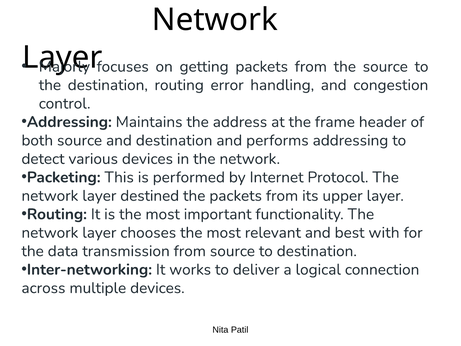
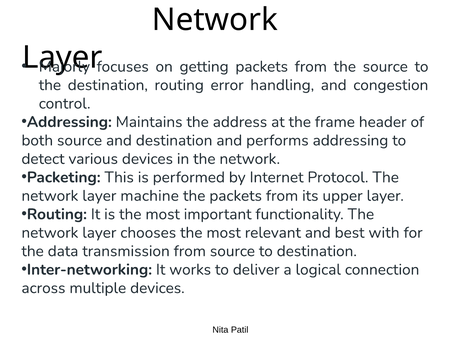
destined: destined -> machine (150, 196)
